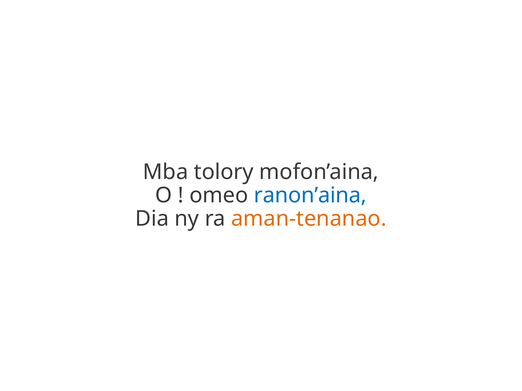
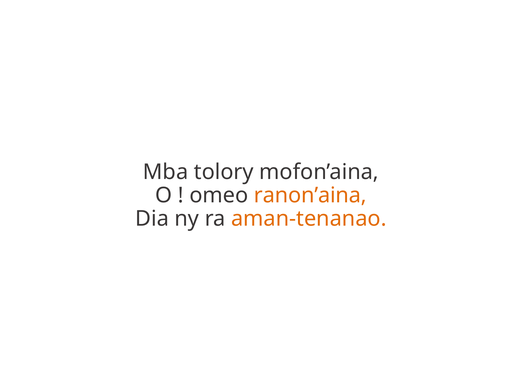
ranon’aina colour: blue -> orange (310, 196)
